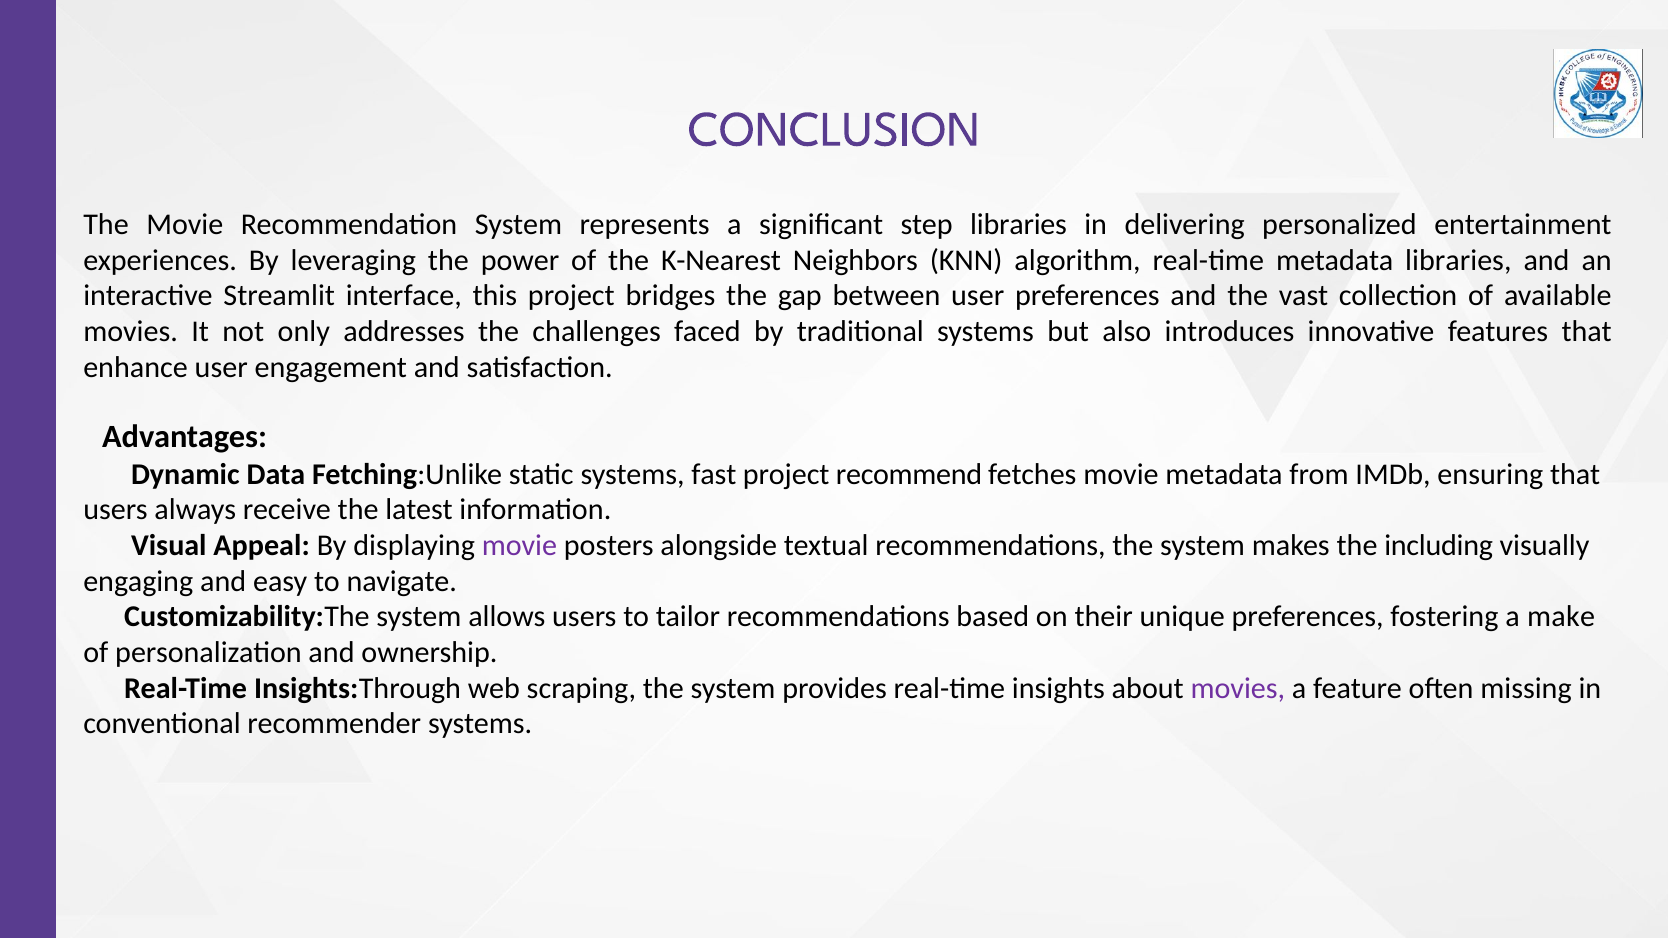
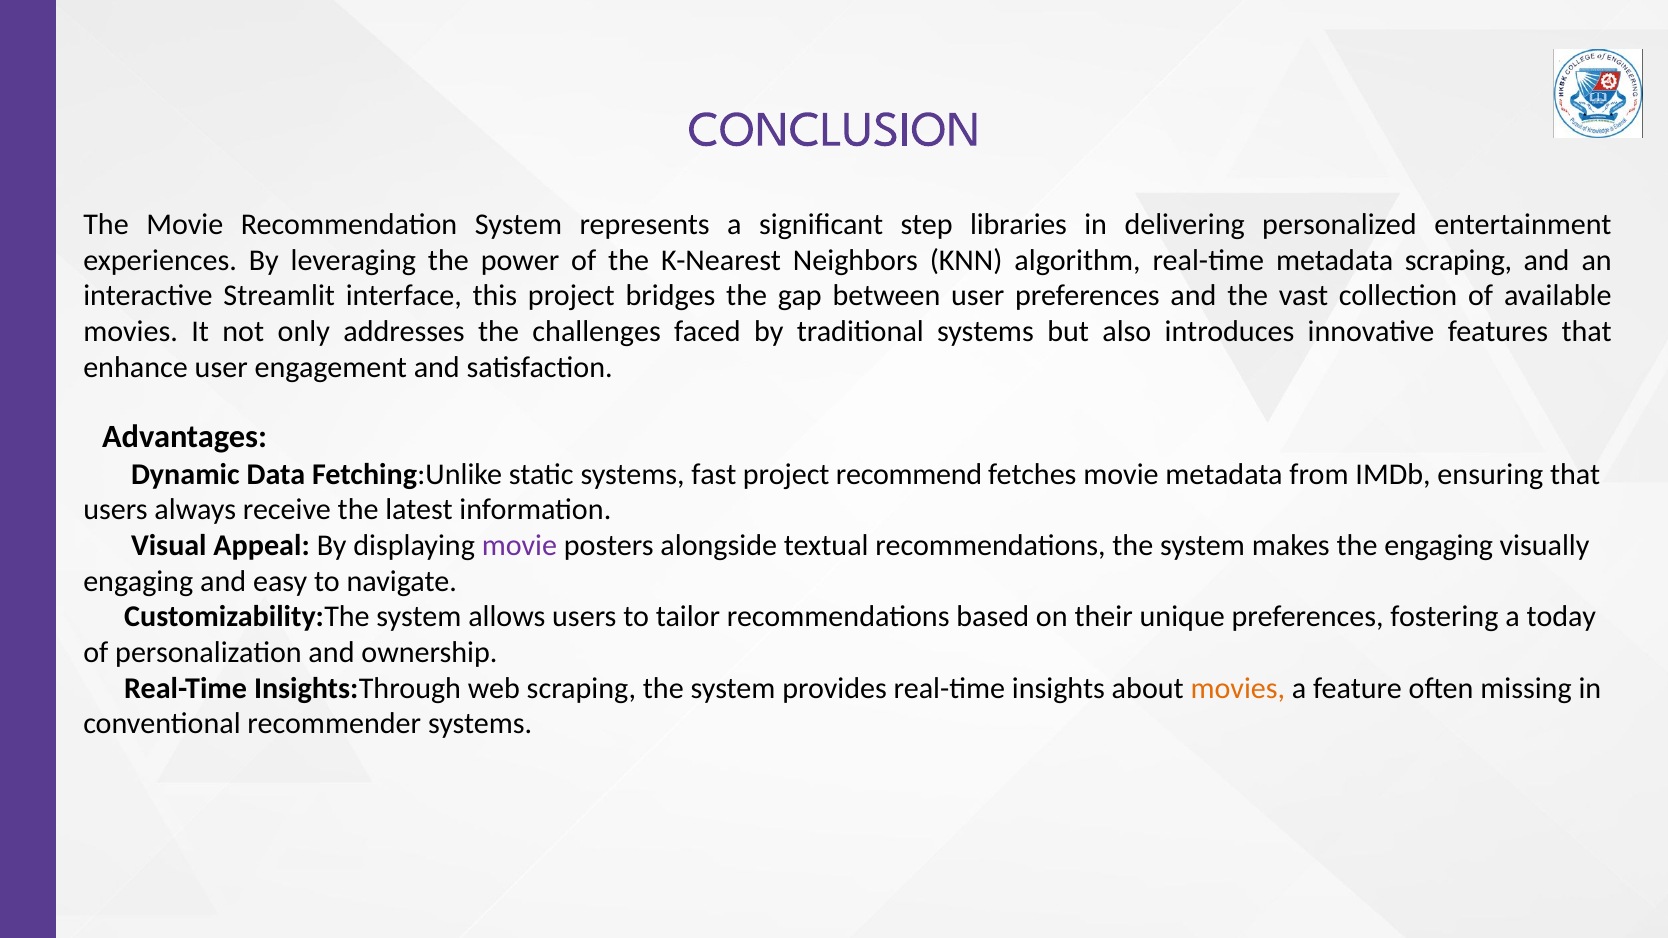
metadata libraries: libraries -> scraping (1459, 260)
the including: including -> engaging (1439, 546)
make: make -> today (1561, 617)
movies colour: purple -> orange (1238, 688)
